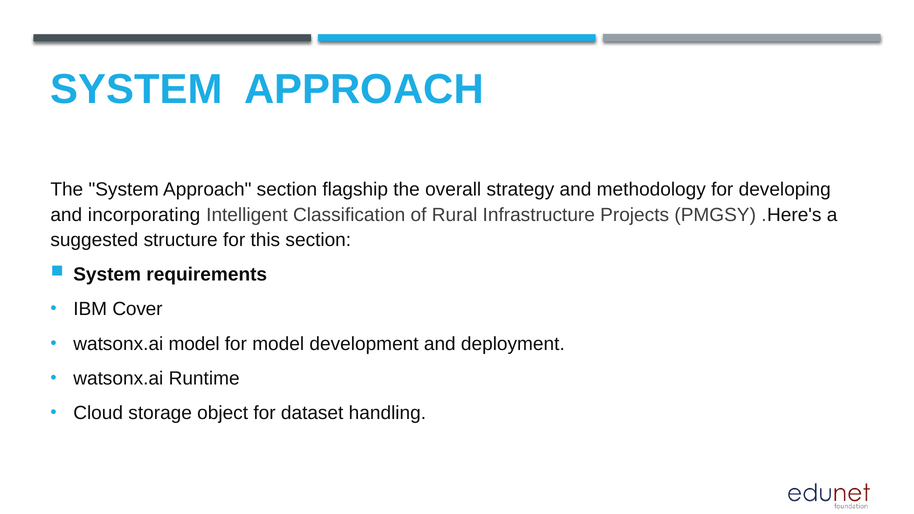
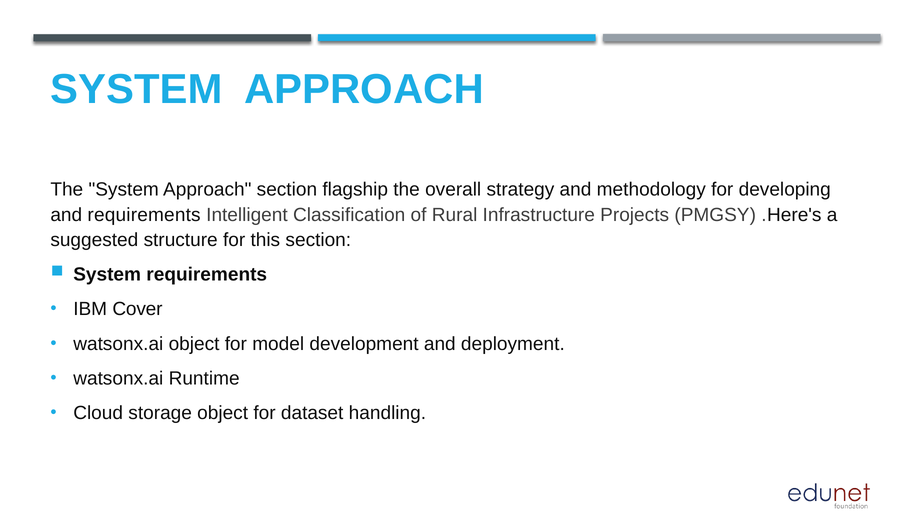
and incorporating: incorporating -> requirements (144, 215)
watsonx.ai model: model -> object (194, 344)
